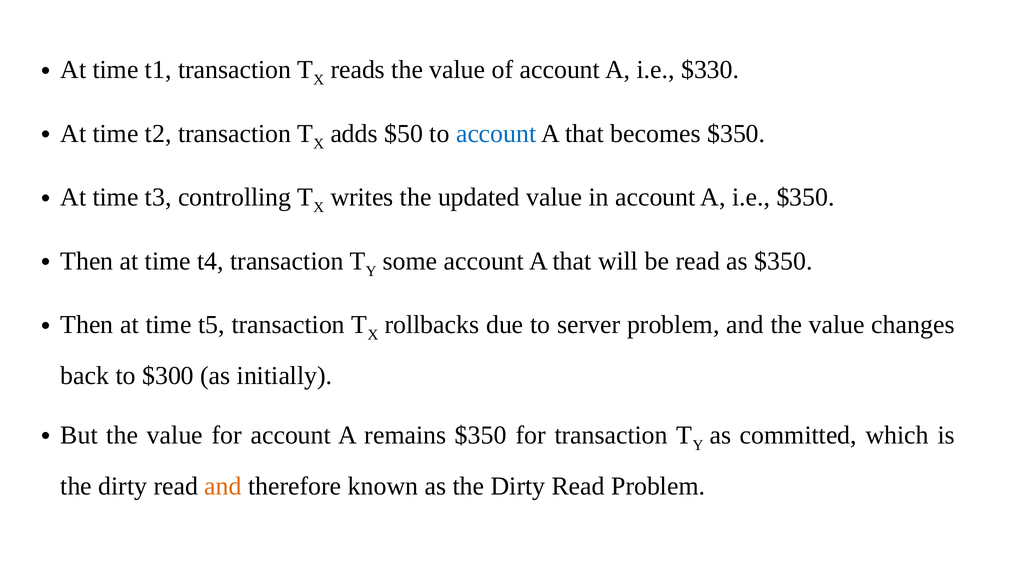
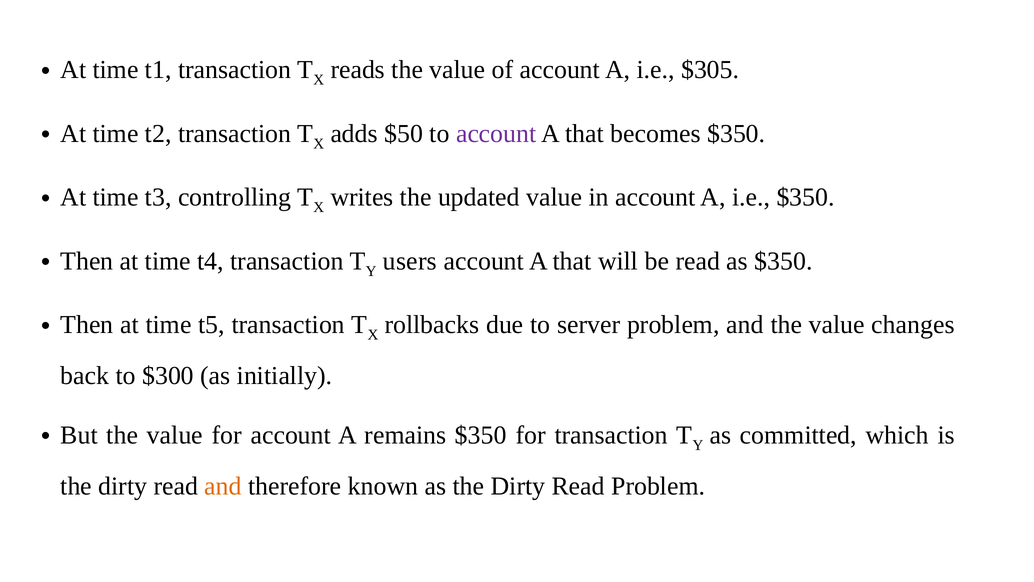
$330: $330 -> $305 (710, 70)
account colour: blue -> purple (496, 133)
some: some -> users (410, 261)
